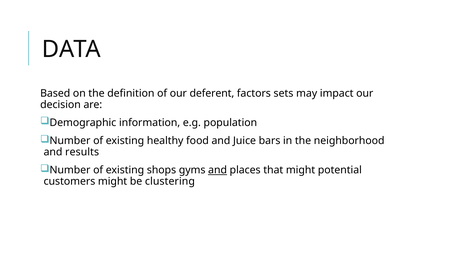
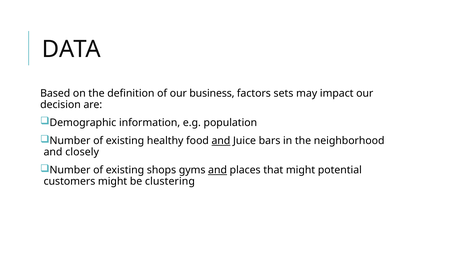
deferent: deferent -> business (212, 93)
and underline: none -> present (221, 141)
results: results -> closely (82, 152)
